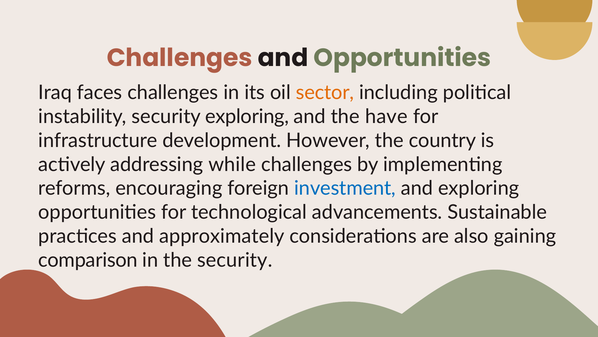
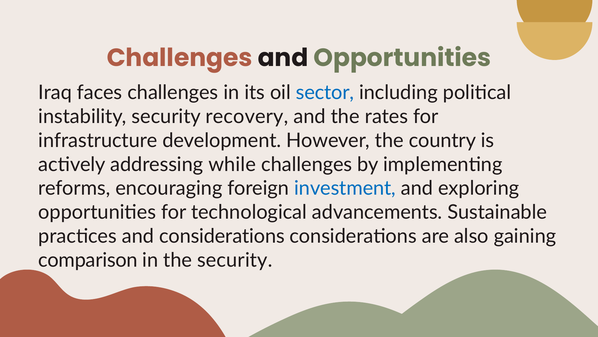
sector colour: orange -> blue (325, 92)
security exploring: exploring -> recovery (247, 116)
have: have -> rates (386, 116)
and approximately: approximately -> considerations (222, 236)
